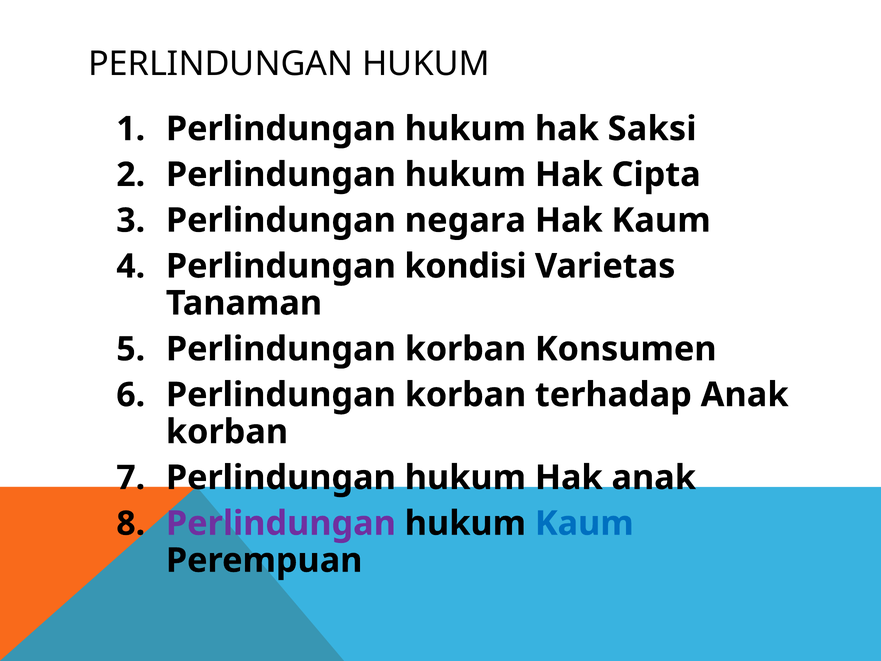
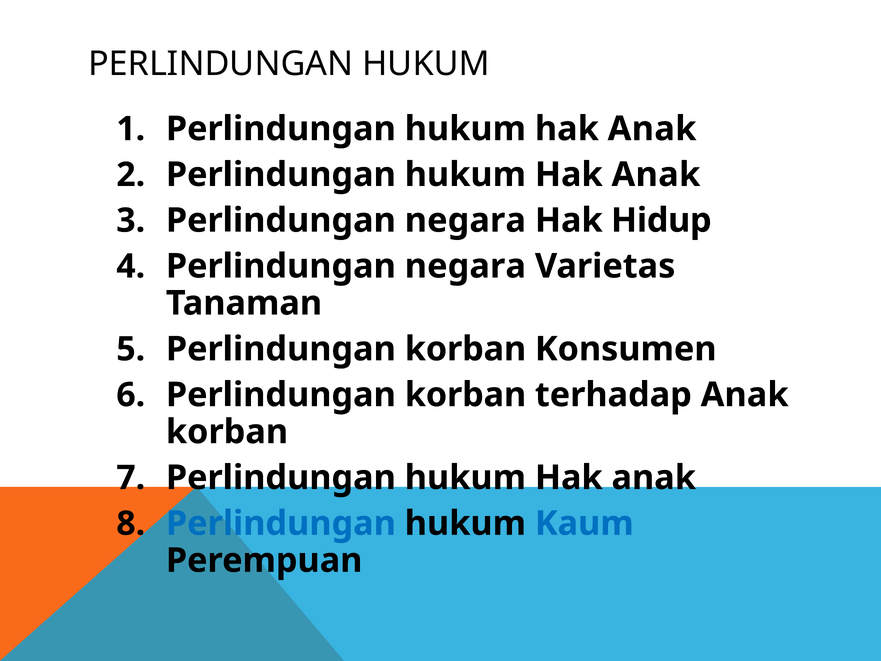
Saksi: Saksi -> Anak (652, 129)
Cipta: Cipta -> Anak (656, 175)
Hak Kaum: Kaum -> Hidup (661, 220)
kondisi: kondisi -> negara (465, 266)
Perlindungan colour: purple -> blue (281, 523)
